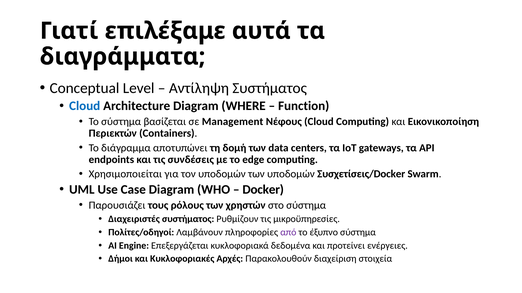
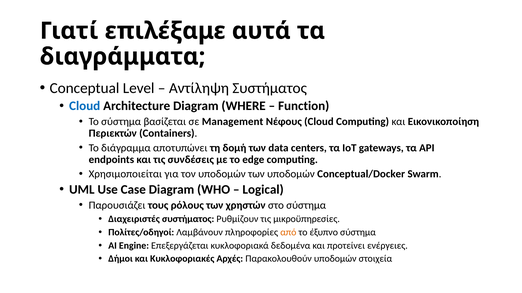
Συσχετίσεις/Docker: Συσχετίσεις/Docker -> Conceptual/Docker (361, 174)
Docker: Docker -> Logical (263, 190)
από colour: purple -> orange (288, 233)
Παρακολουθούν διαχείριση: διαχείριση -> υποδομών (335, 259)
